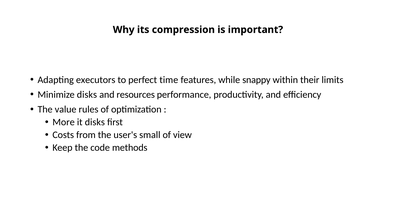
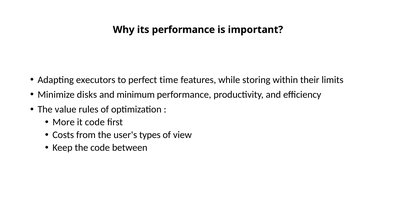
its compression: compression -> performance (183, 30)
snappy: snappy -> storing (256, 80)
resources: resources -> minimum (136, 94)
it disks: disks -> code (95, 122)
small: small -> types (150, 135)
methods: methods -> between (130, 148)
